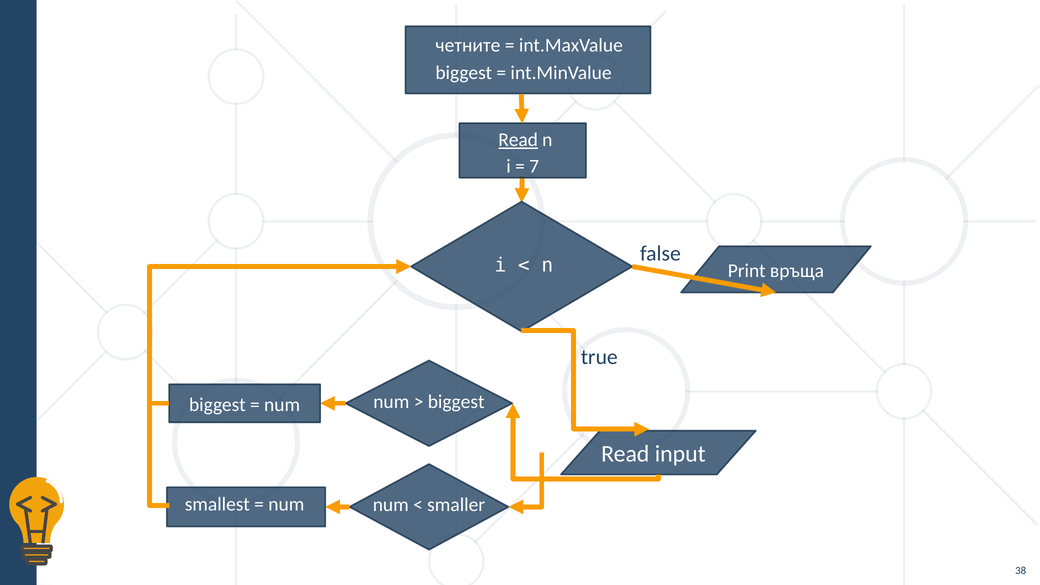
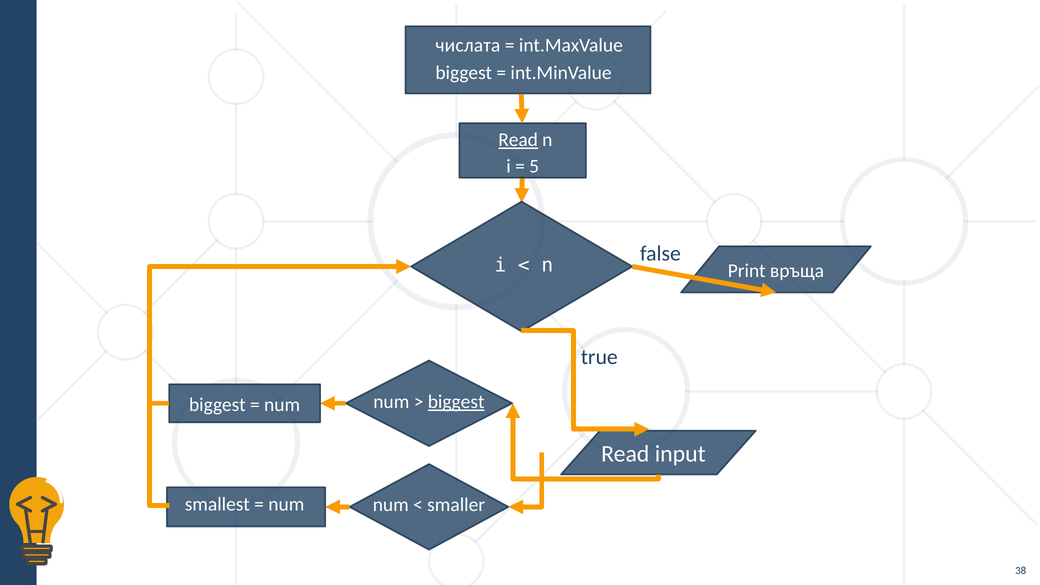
четните: четните -> числата (468, 45)
7: 7 -> 5 (534, 167)
biggest underline: none -> present (456, 402)
